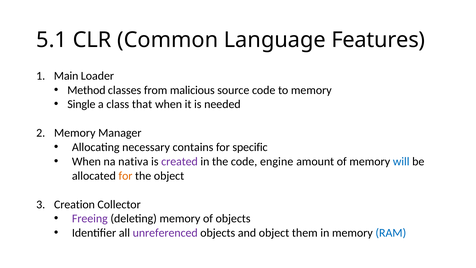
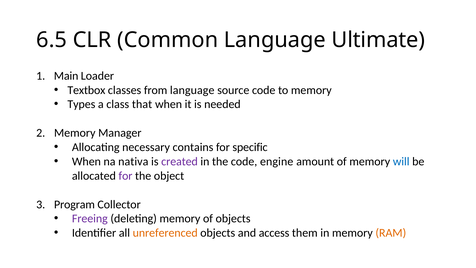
5.1: 5.1 -> 6.5 (52, 40)
Features: Features -> Ultimate (378, 40)
Method: Method -> Textbox (86, 90)
from malicious: malicious -> language (192, 90)
Single: Single -> Types (81, 104)
for colour: orange -> purple (125, 176)
Creation: Creation -> Program (74, 204)
unreferenced colour: purple -> orange (165, 233)
and object: object -> access (274, 233)
RAM colour: blue -> orange (391, 233)
